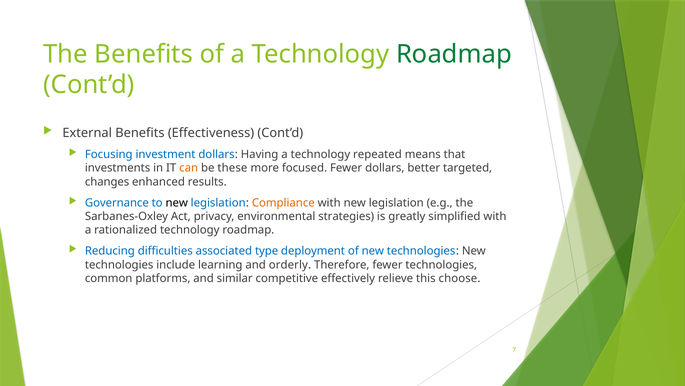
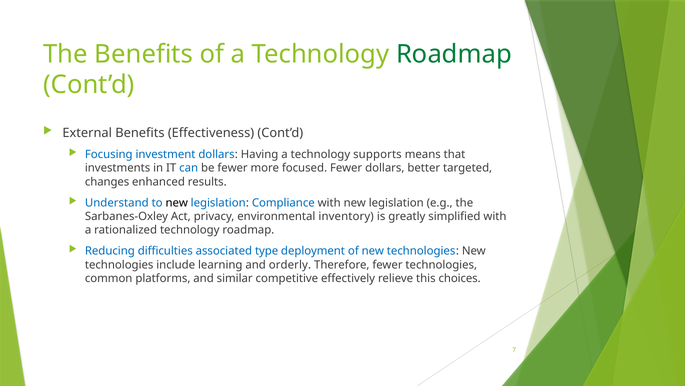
repeated: repeated -> supports (377, 154)
can colour: orange -> blue (189, 168)
be these: these -> fewer (233, 168)
Governance: Governance -> Understand (117, 202)
Compliance colour: orange -> blue (283, 202)
strategies: strategies -> inventory (346, 216)
choose: choose -> choices (460, 278)
